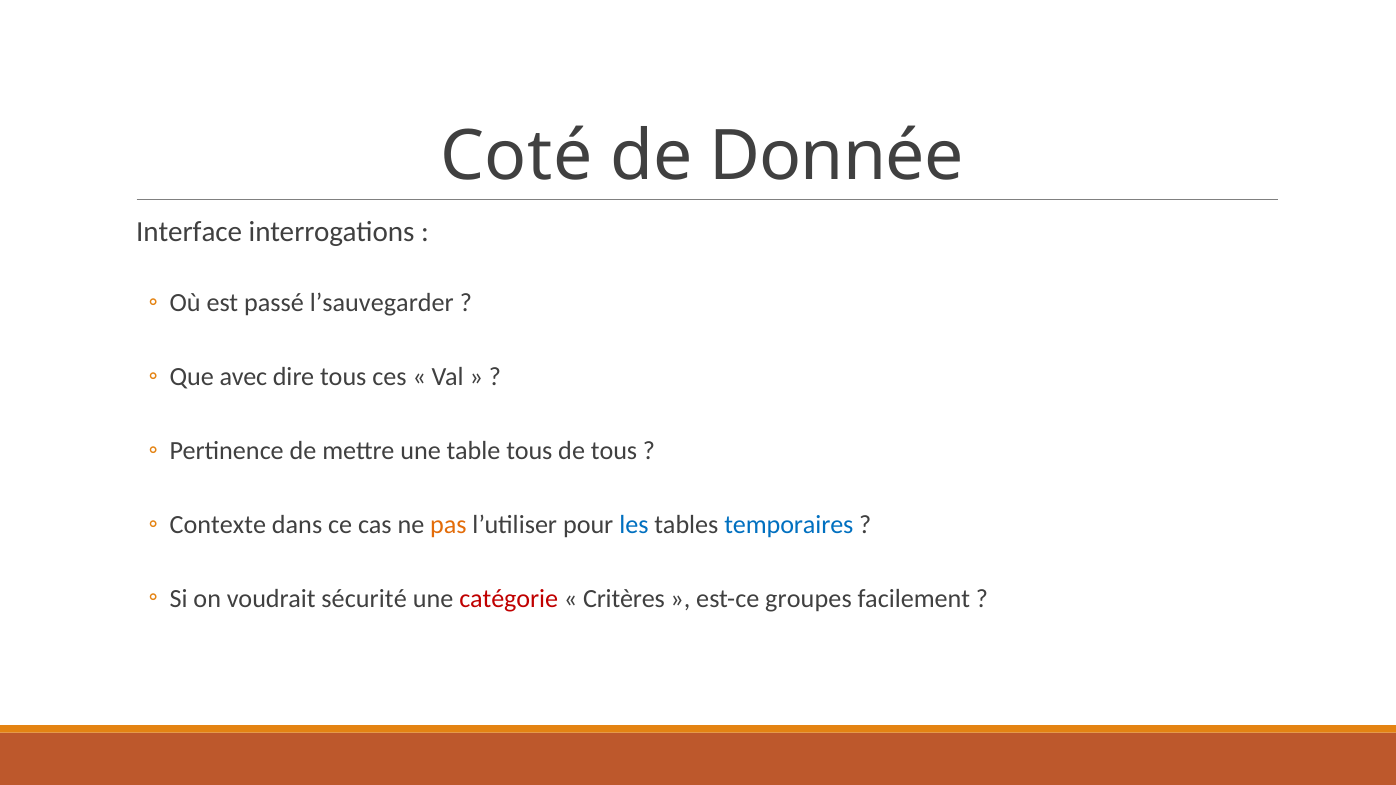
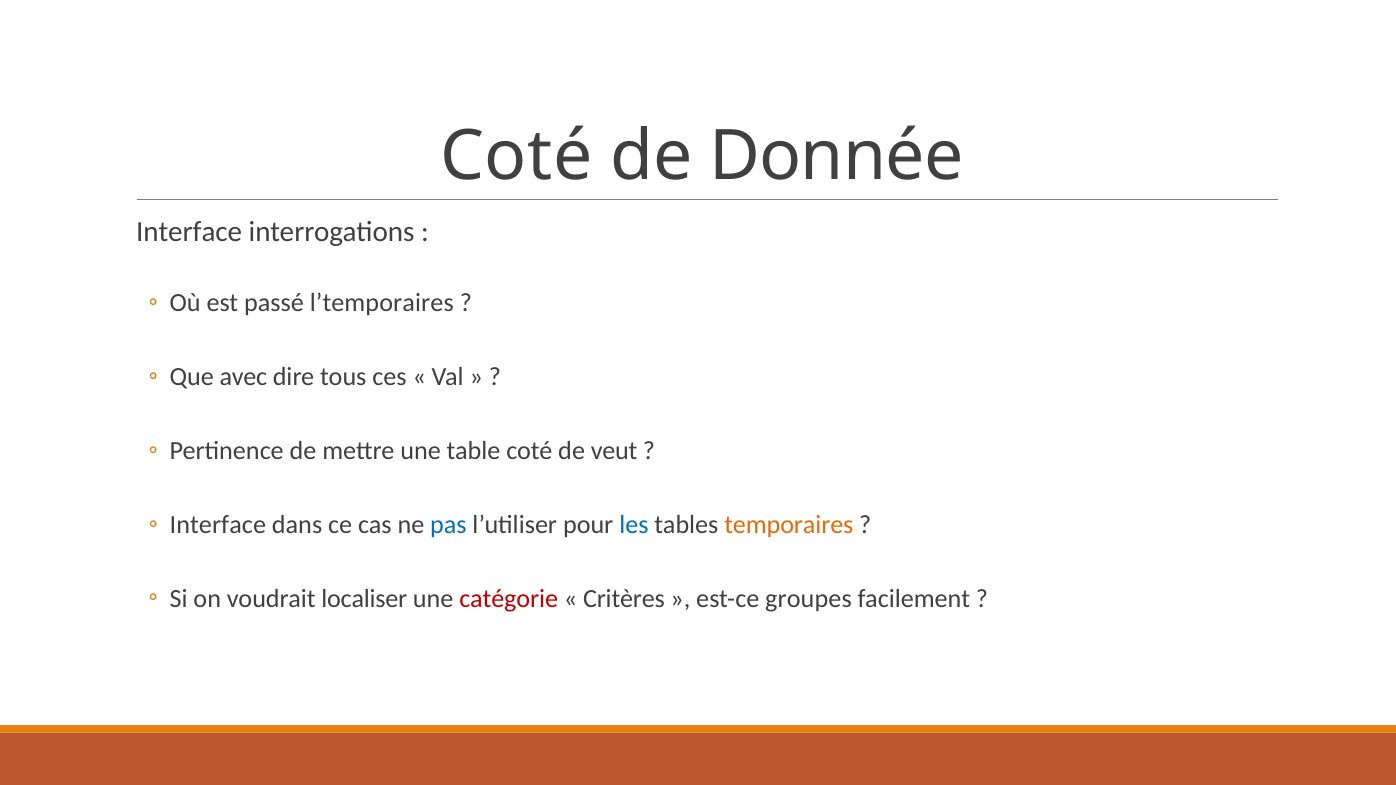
l’sauvegarder: l’sauvegarder -> l’temporaires (382, 303)
table tous: tous -> coté (529, 451)
de tous: tous -> veut (614, 451)
Contexte: Contexte -> Interface (218, 525)
pas colour: orange -> blue (448, 525)
temporaires colour: blue -> orange (789, 525)
sécurité: sécurité -> localiser (364, 599)
